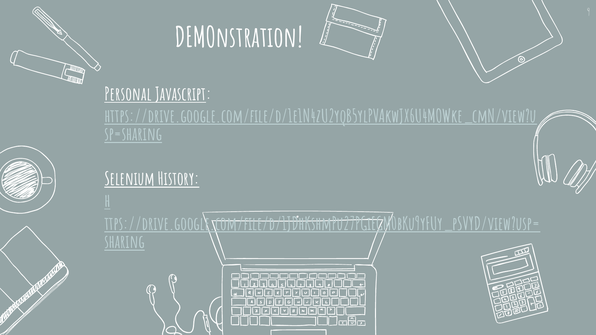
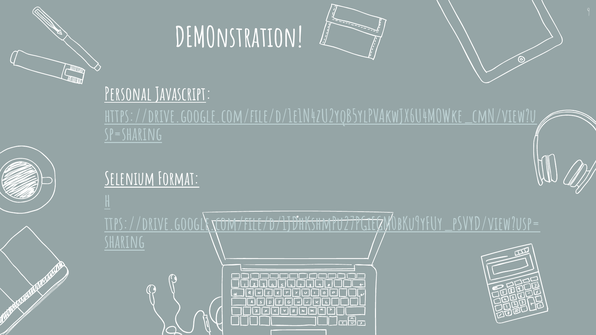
History: History -> Format (179, 179)
